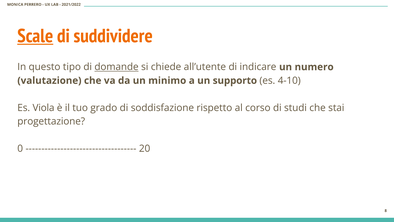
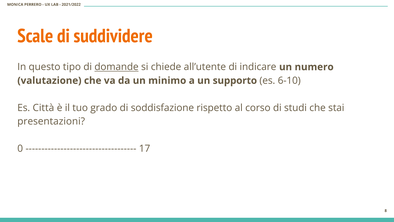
Scale underline: present -> none (35, 36)
4-10: 4-10 -> 6-10 (289, 80)
Viola: Viola -> Città (43, 108)
progettazione: progettazione -> presentazioni (51, 121)
20: 20 -> 17 (145, 148)
